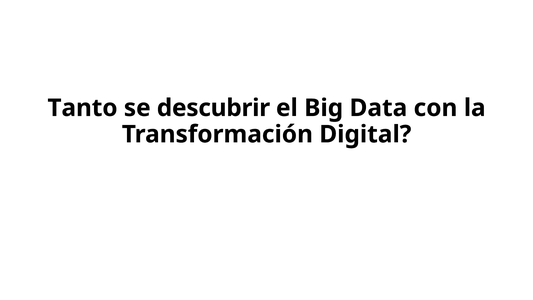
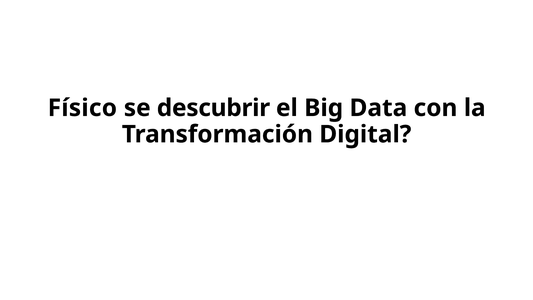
Tanto: Tanto -> Físico (82, 108)
